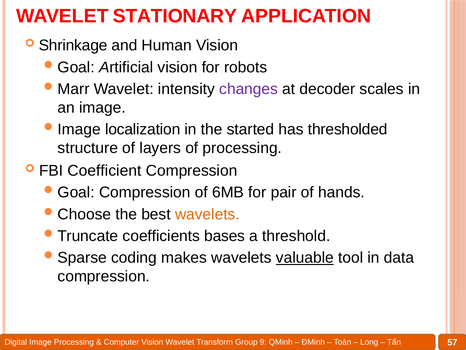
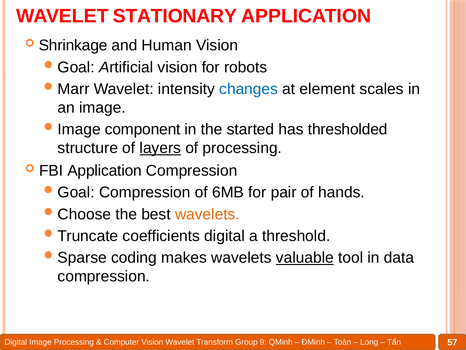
changes colour: purple -> blue (249, 89)
decoder: decoder -> element (327, 89)
localization: localization -> component (143, 129)
layers underline: none -> present (160, 148)
FBI Coefficient: Coefficient -> Application (105, 170)
coefficients bases: bases -> digital (225, 236)
